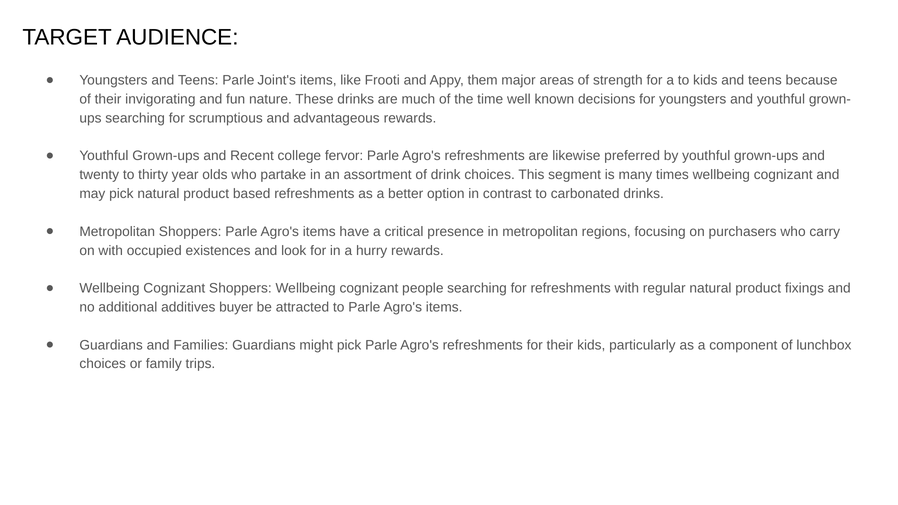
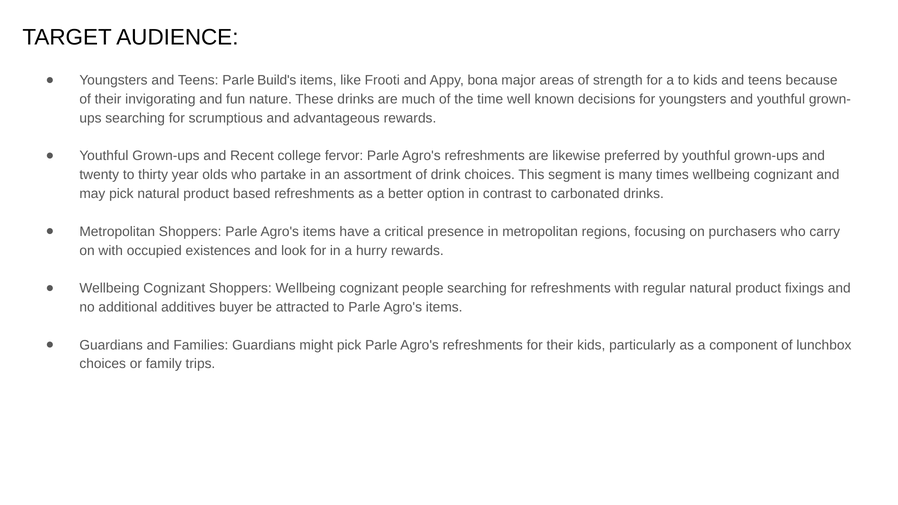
Joint's: Joint's -> Build's (277, 80)
them: them -> bona (483, 80)
